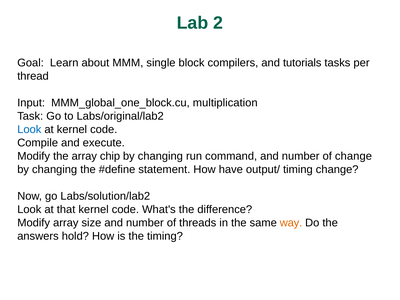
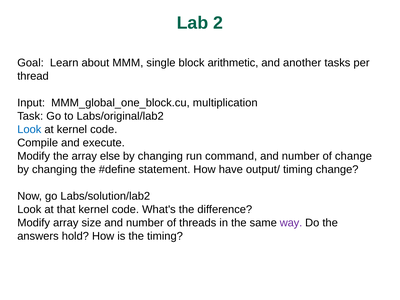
compilers: compilers -> arithmetic (233, 63)
tutorials: tutorials -> another (302, 63)
chip: chip -> else (110, 156)
way colour: orange -> purple (291, 223)
